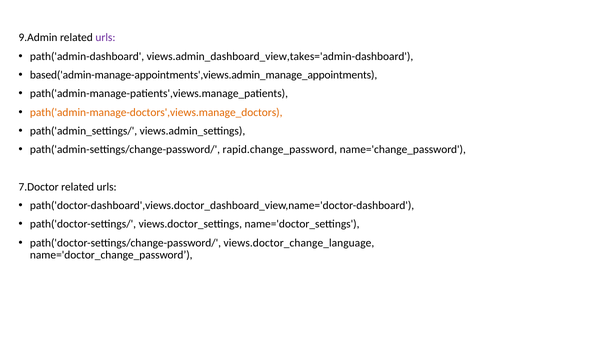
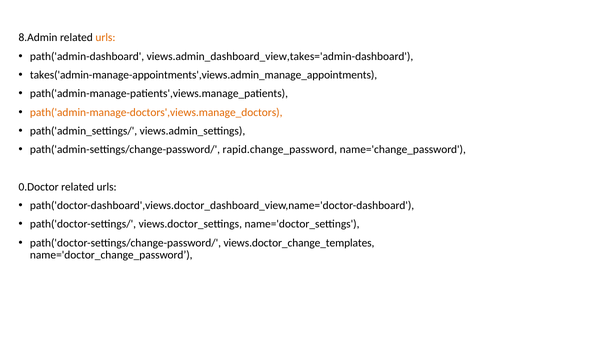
9.Admin: 9.Admin -> 8.Admin (38, 38)
urls colour: purple -> orange (105, 38)
based('admin-manage-appointments',views.admin_manage_appointments: based('admin-manage-appointments',views.admin_manage_appointments -> takes('admin-manage-appointments',views.admin_manage_appointments (204, 75)
7.Doctor: 7.Doctor -> 0.Doctor (39, 187)
views.doctor_change_language: views.doctor_change_language -> views.doctor_change_templates (299, 243)
